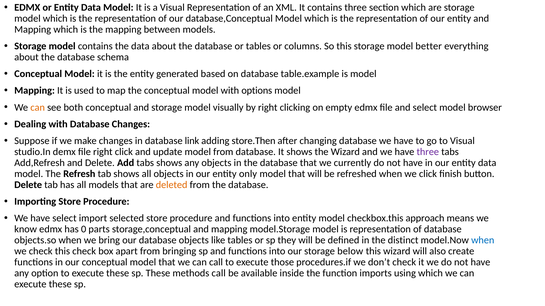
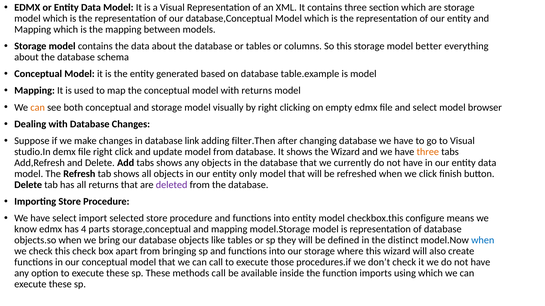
with options: options -> returns (257, 91)
store.Then: store.Then -> filter.Then (253, 141)
three colour: purple -> orange (428, 152)
all models: models -> returns (104, 185)
deleted colour: orange -> purple (172, 185)
approach: approach -> configure (425, 219)
0: 0 -> 4 (84, 230)
below: below -> where (350, 252)
